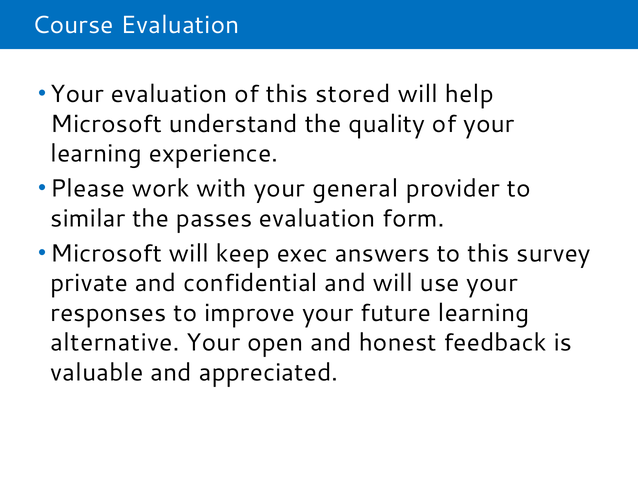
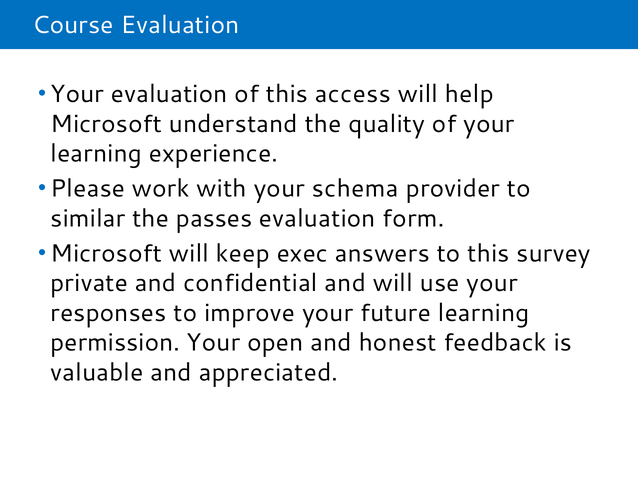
stored: stored -> access (353, 94)
general: general -> schema (355, 189)
alternative: alternative -> permission (115, 343)
